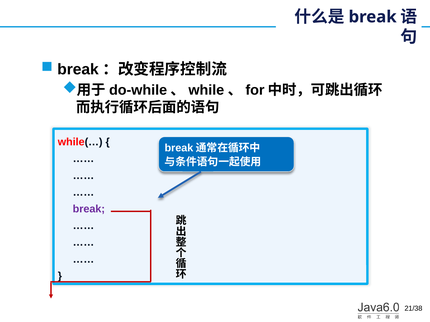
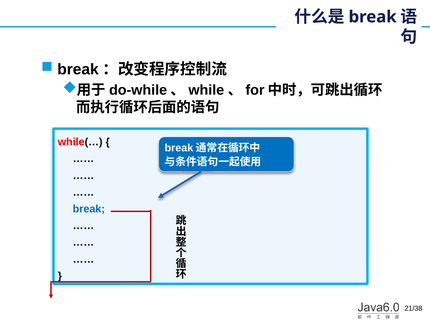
break colour: purple -> blue (89, 209)
